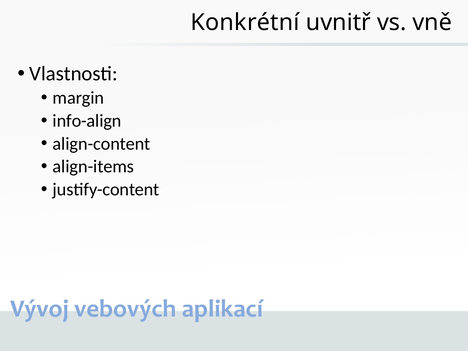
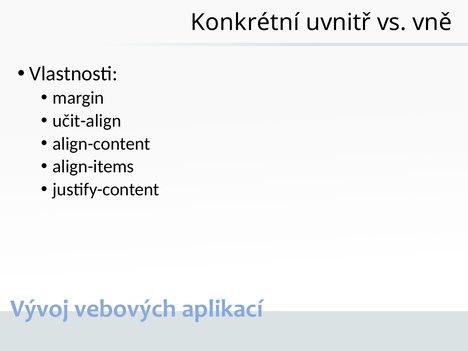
info-align: info-align -> učit-align (87, 121)
